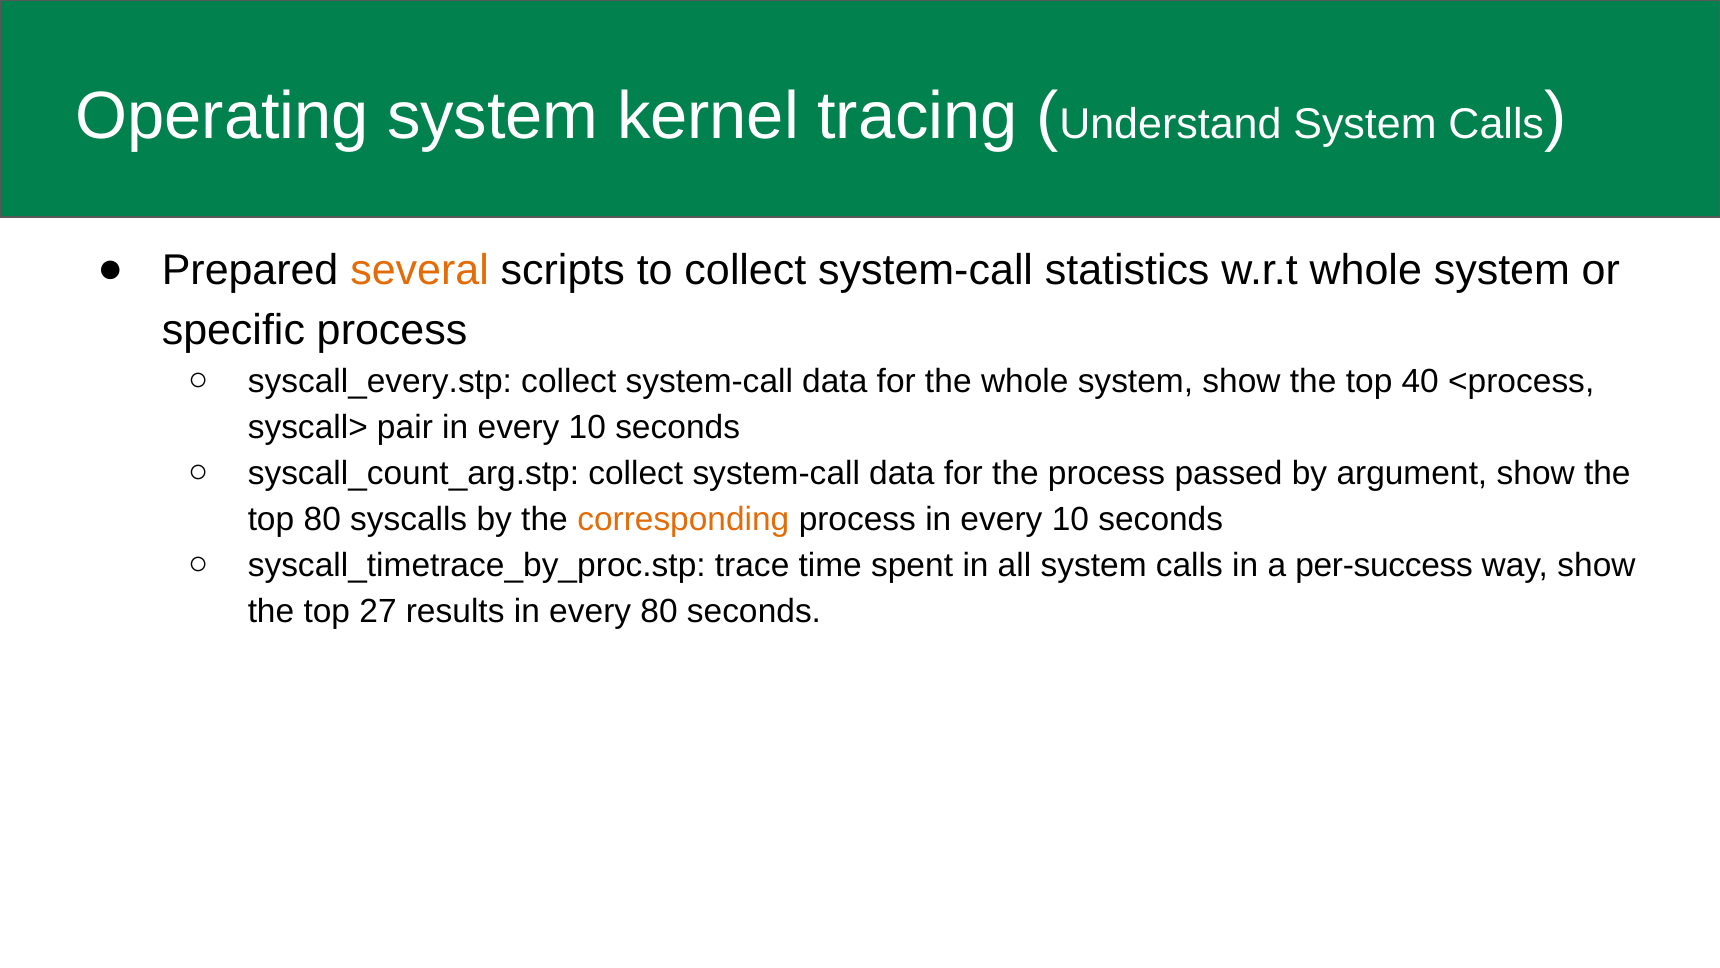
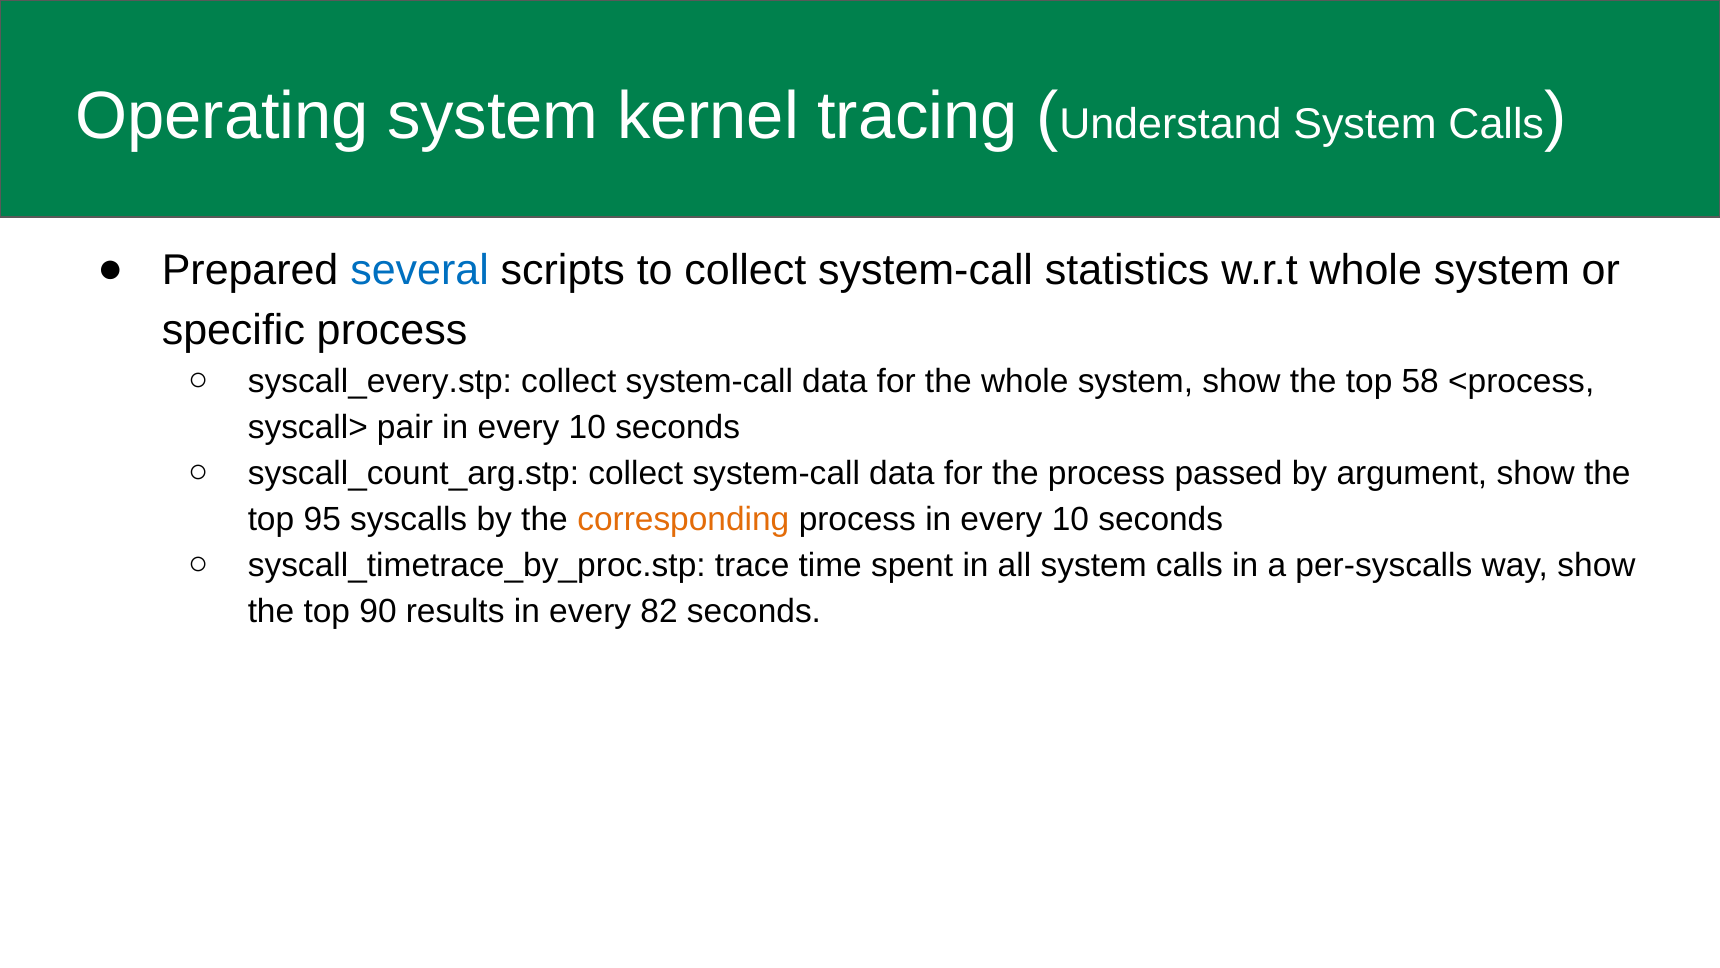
several colour: orange -> blue (420, 270)
40: 40 -> 58 (1420, 381)
top 80: 80 -> 95 (322, 519)
per-success: per-success -> per-syscalls (1384, 565)
27: 27 -> 90 (378, 612)
every 80: 80 -> 82 (659, 612)
